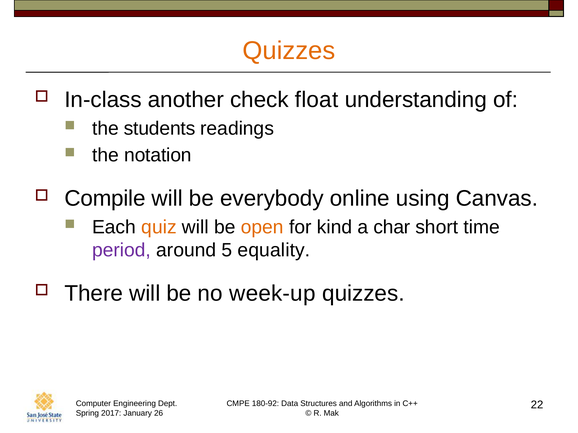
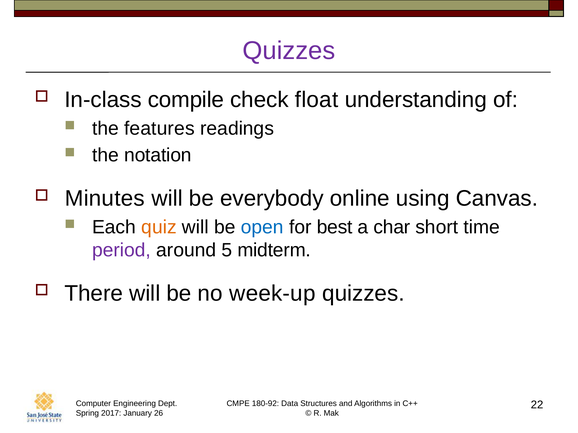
Quizzes colour: orange -> purple (289, 51)
another: another -> compile (186, 100)
students: students -> features (159, 129)
Compile: Compile -> Minutes (105, 199)
open colour: orange -> blue (262, 227)
kind: kind -> best (335, 227)
equality: equality -> midterm (274, 251)
